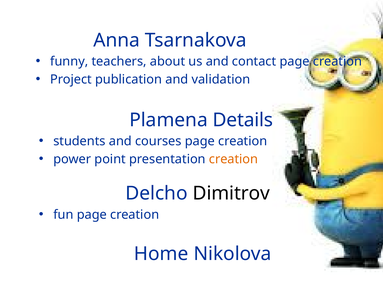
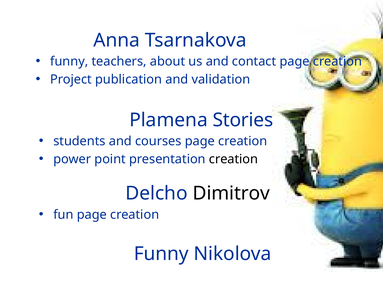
Details: Details -> Stories (243, 120)
creation colour: orange -> black (233, 159)
Home: Home -> Funny (161, 254)
